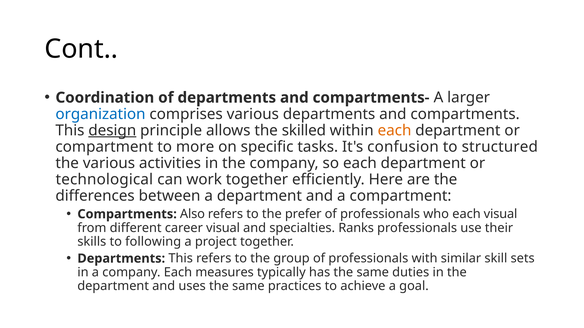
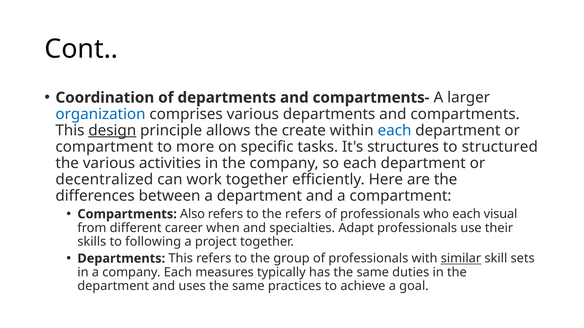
skilled: skilled -> create (304, 131)
each colour: orange -> blue (395, 131)
confusion: confusion -> structures (403, 147)
technological: technological -> decentralized (104, 180)
the prefer: prefer -> refers (303, 214)
career visual: visual -> when (223, 228)
Ranks: Ranks -> Adapt (356, 228)
similar underline: none -> present (461, 259)
